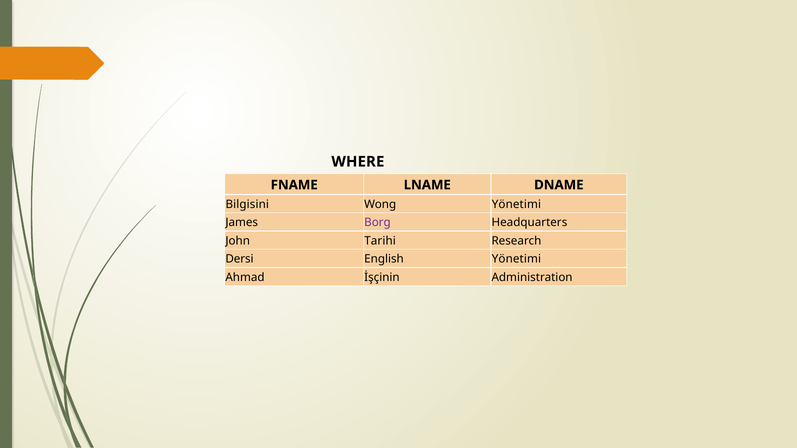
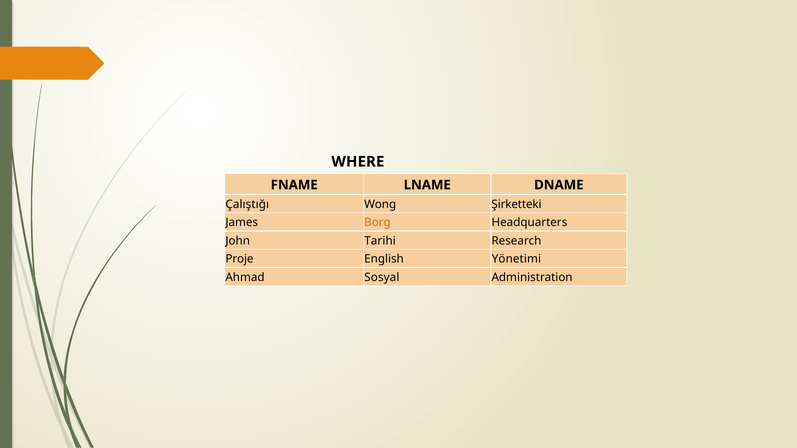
Bilgisini: Bilgisini -> Çalıştığı (247, 204)
Wong Yönetimi: Yönetimi -> Şirketteki (517, 204)
Borg colour: purple -> orange (377, 223)
Dersi: Dersi -> Proje (239, 259)
İşçinin: İşçinin -> Sosyal (382, 277)
